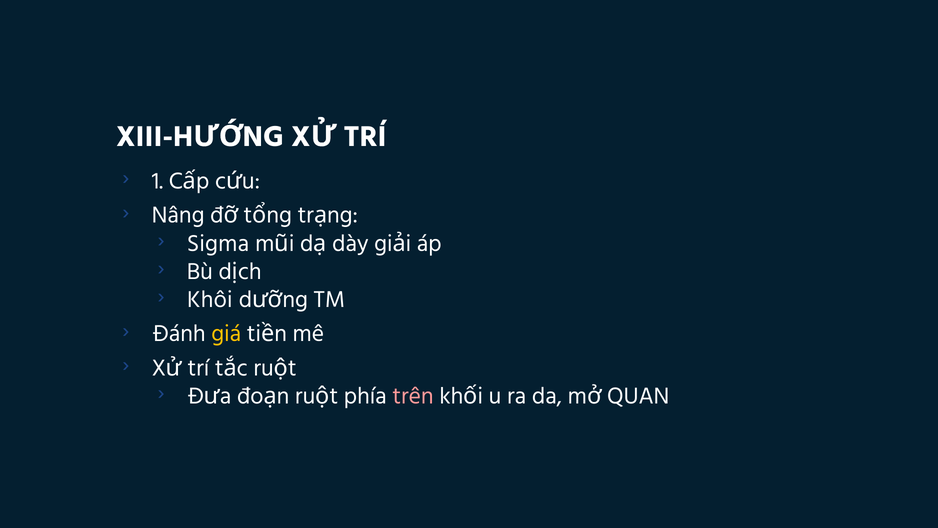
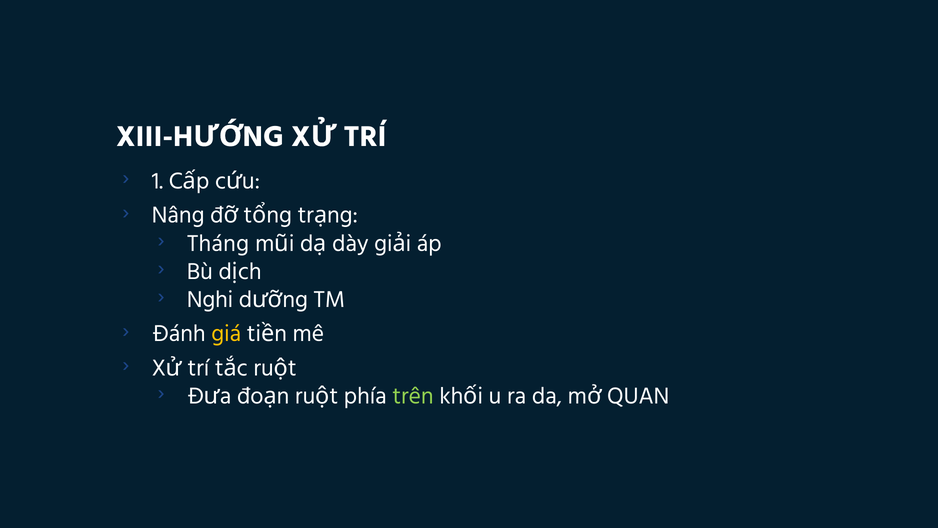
Sigma: Sigma -> Tháng (218, 243)
Khôi: Khôi -> Nghi (210, 299)
trên colour: pink -> light green (413, 396)
